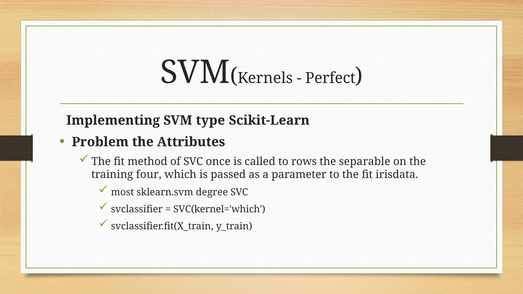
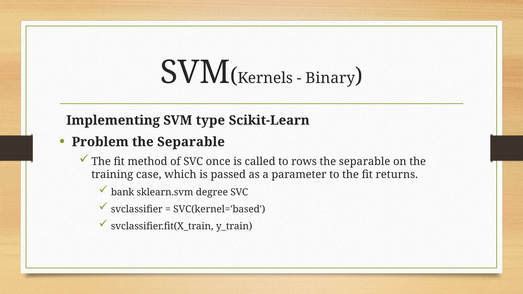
Perfect: Perfect -> Binary (330, 78)
Attributes: Attributes -> Separable (191, 142)
four: four -> case (149, 175)
irisdata: irisdata -> returns (397, 175)
most: most -> bank (123, 192)
SVC(kernel='which: SVC(kernel='which -> SVC(kernel='based (219, 209)
